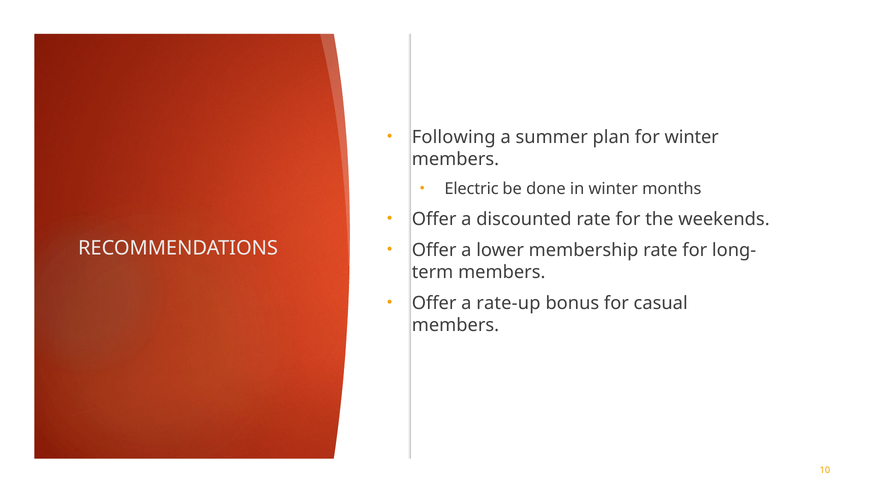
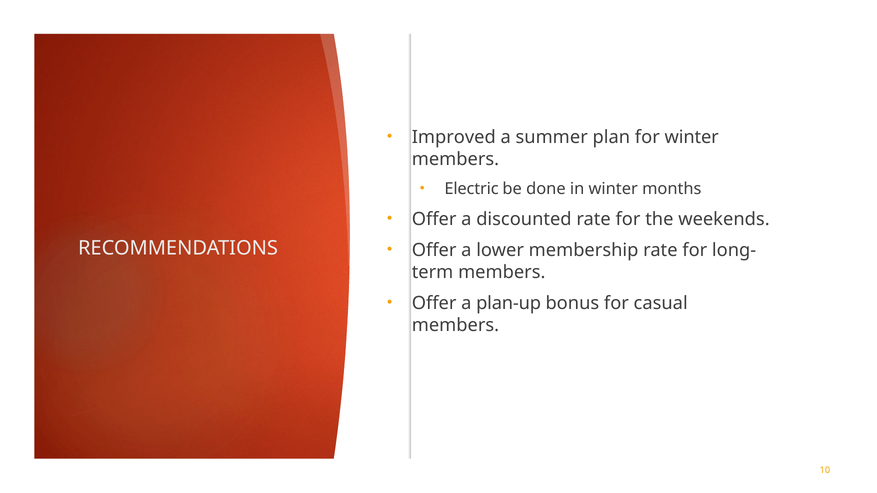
Following: Following -> Improved (454, 137)
rate-up: rate-up -> plan-up (509, 303)
